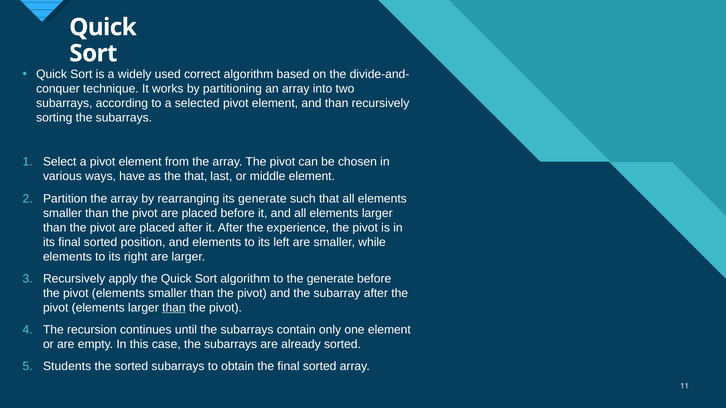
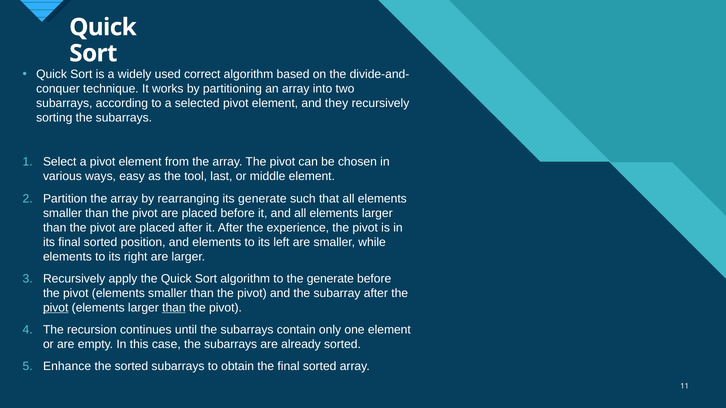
and than: than -> they (337, 103)
have: have -> easy (132, 177)
the that: that -> tool (196, 177)
pivot underline: none -> present (56, 308)
Students: Students -> Enhance (67, 367)
